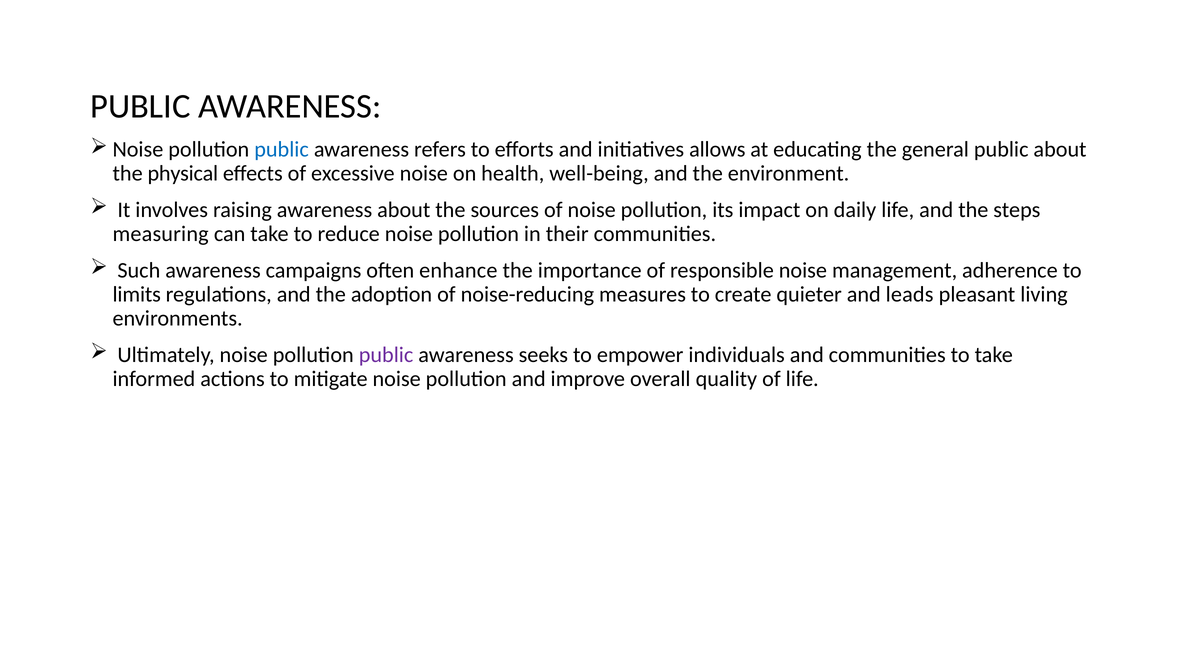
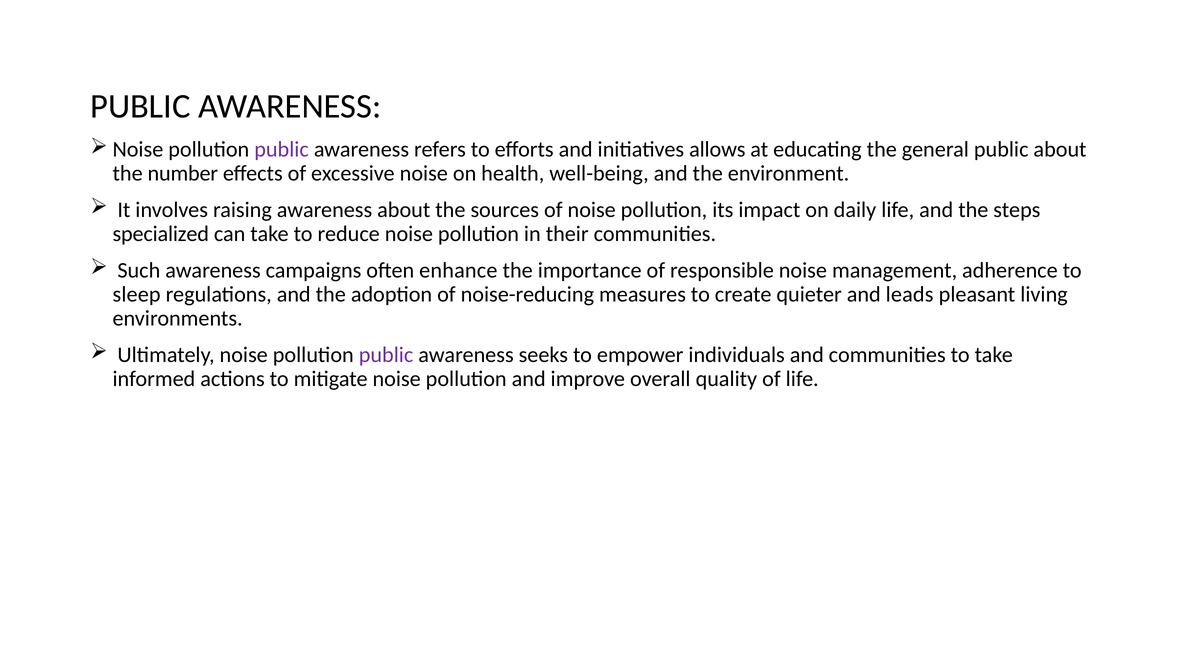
public colour: blue -> purple (282, 149)
physical: physical -> number (183, 173)
measuring: measuring -> specialized (161, 234)
limits: limits -> sleep (137, 294)
